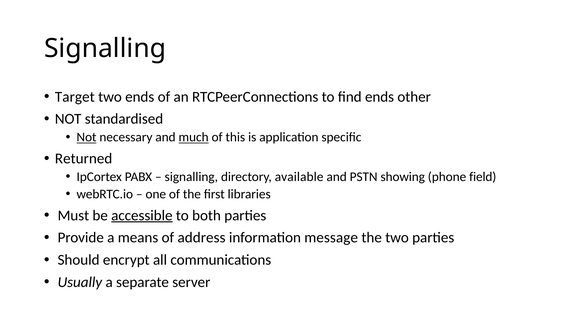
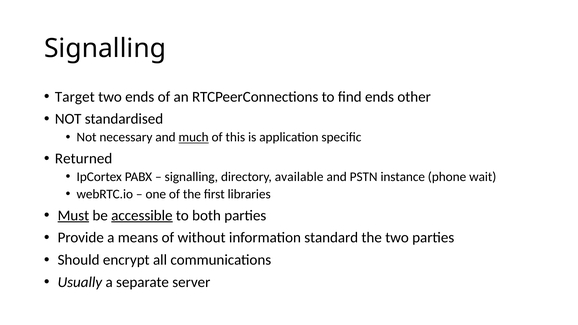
Not underline: present -> none (87, 137)
showing: showing -> instance (403, 177)
field: field -> wait (483, 177)
Must underline: none -> present (73, 215)
address: address -> without (202, 238)
message: message -> standard (331, 238)
